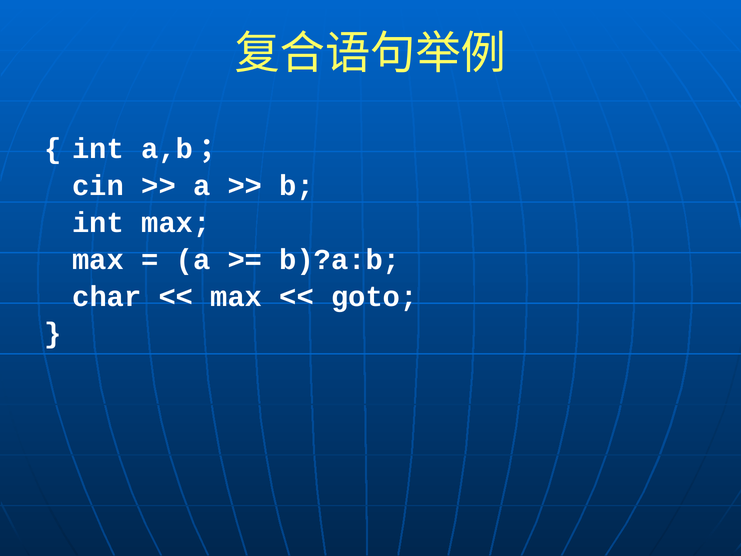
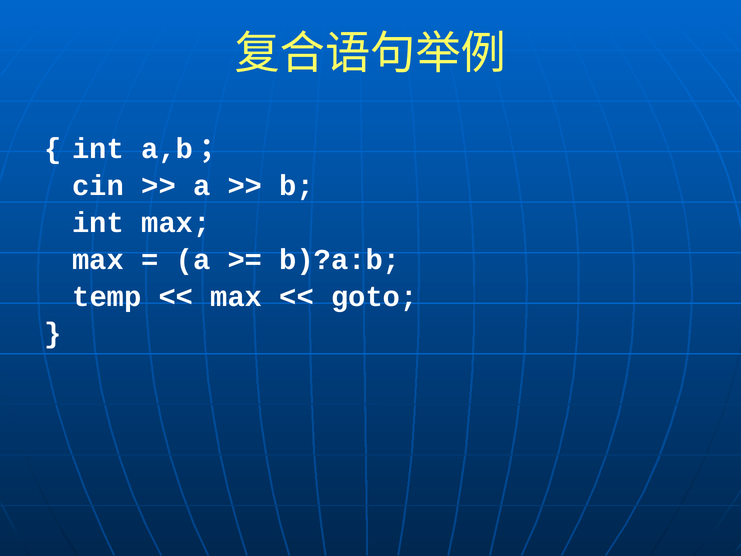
char: char -> temp (107, 296)
